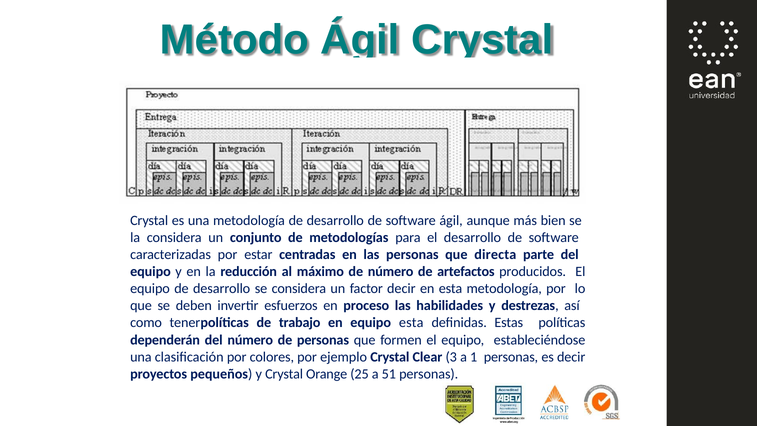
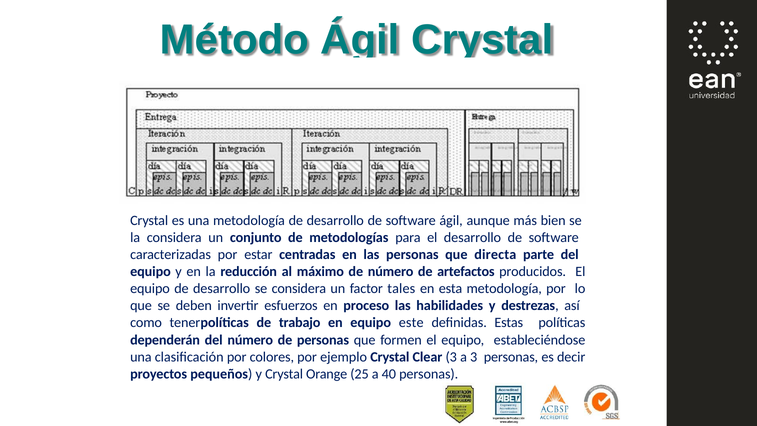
factor decir: decir -> tales (401, 289)
equipo esta: esta -> este (411, 323)
a 1: 1 -> 3 (474, 357)
51: 51 -> 40 (389, 374)
